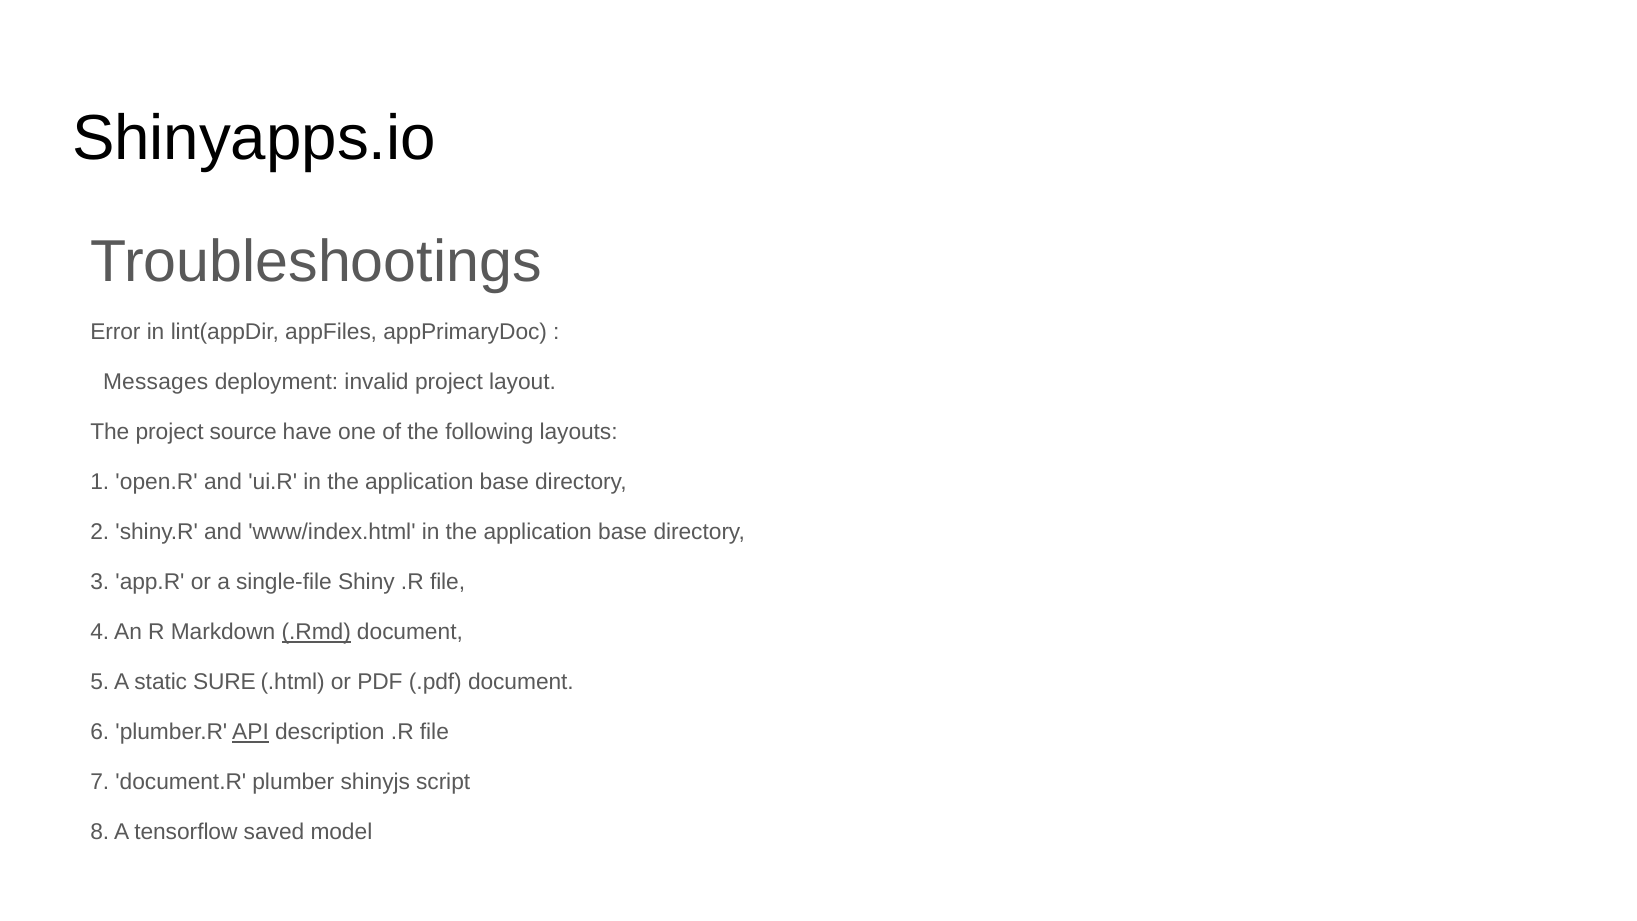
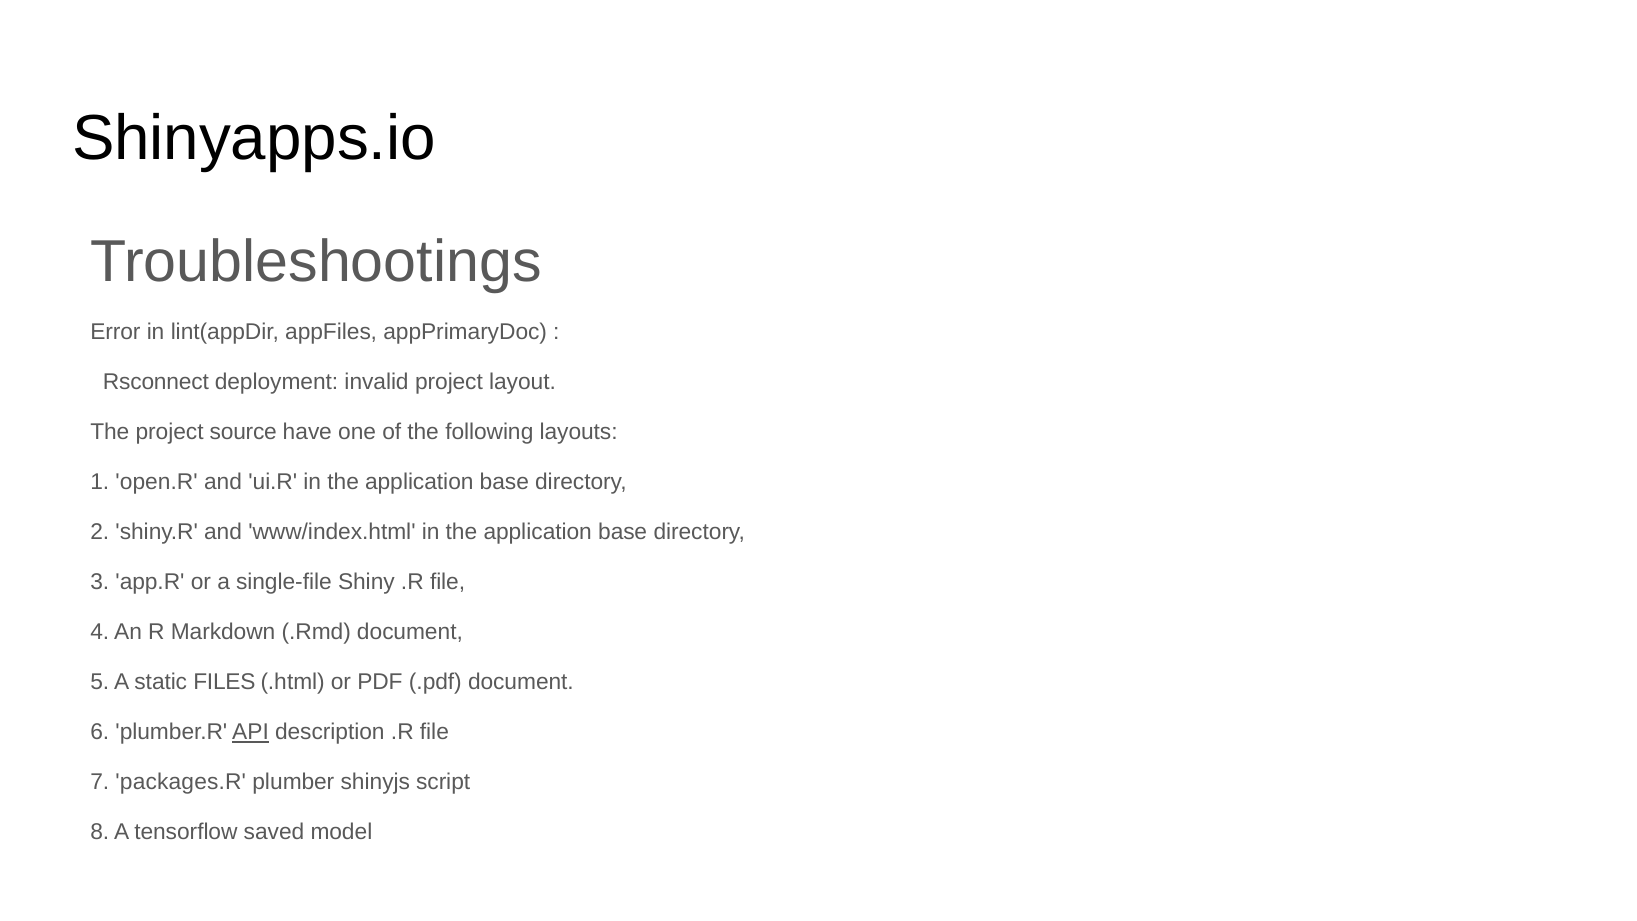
Messages: Messages -> Rsconnect (156, 382)
.Rmd underline: present -> none (316, 632)
SURE: SURE -> FILES (224, 682)
document.R: document.R -> packages.R (181, 782)
